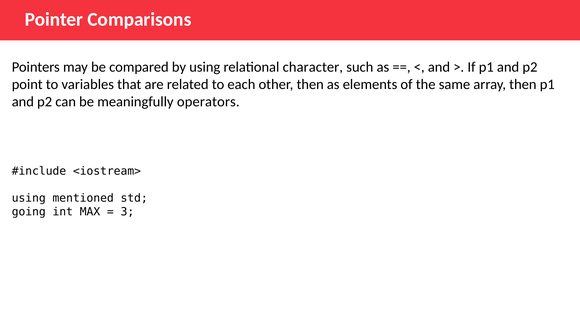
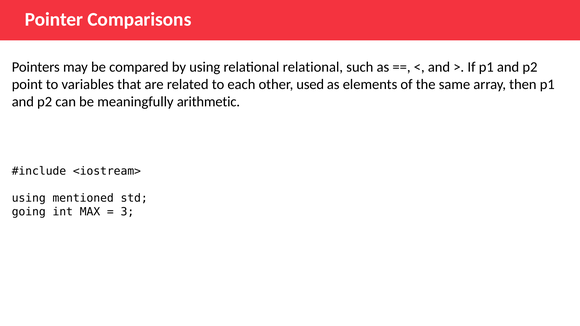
relational character: character -> relational (313, 67)
other then: then -> used (310, 84)
operators: operators -> arithmetic (208, 102)
